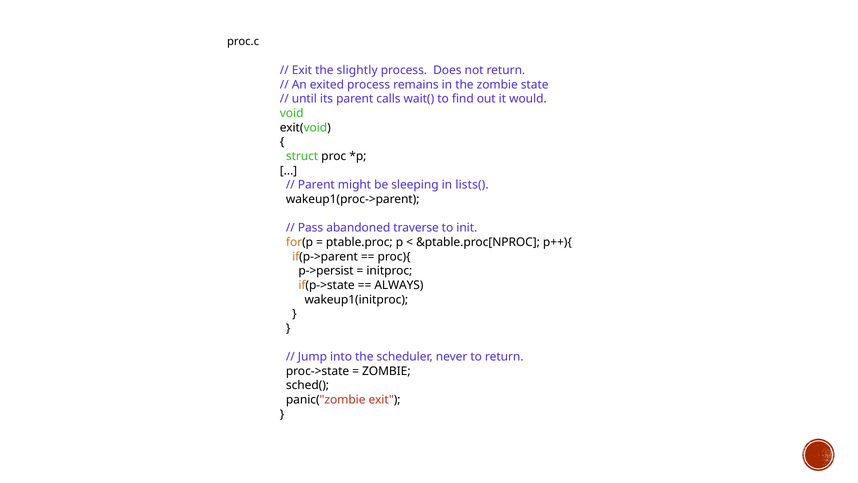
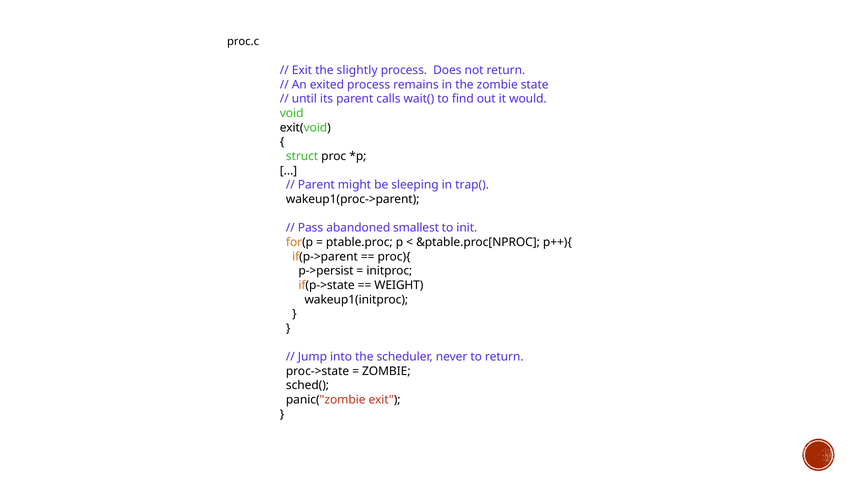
lists(: lists( -> trap( (472, 185)
traverse: traverse -> smallest (416, 228)
ALWAYS: ALWAYS -> WEIGHT (399, 285)
